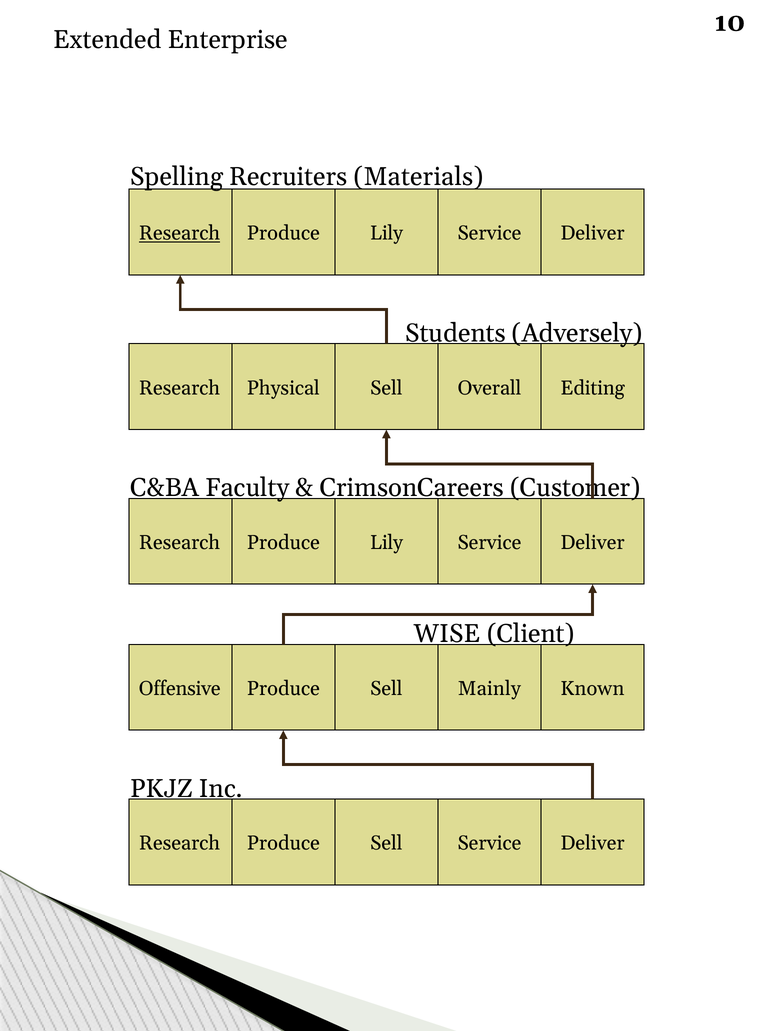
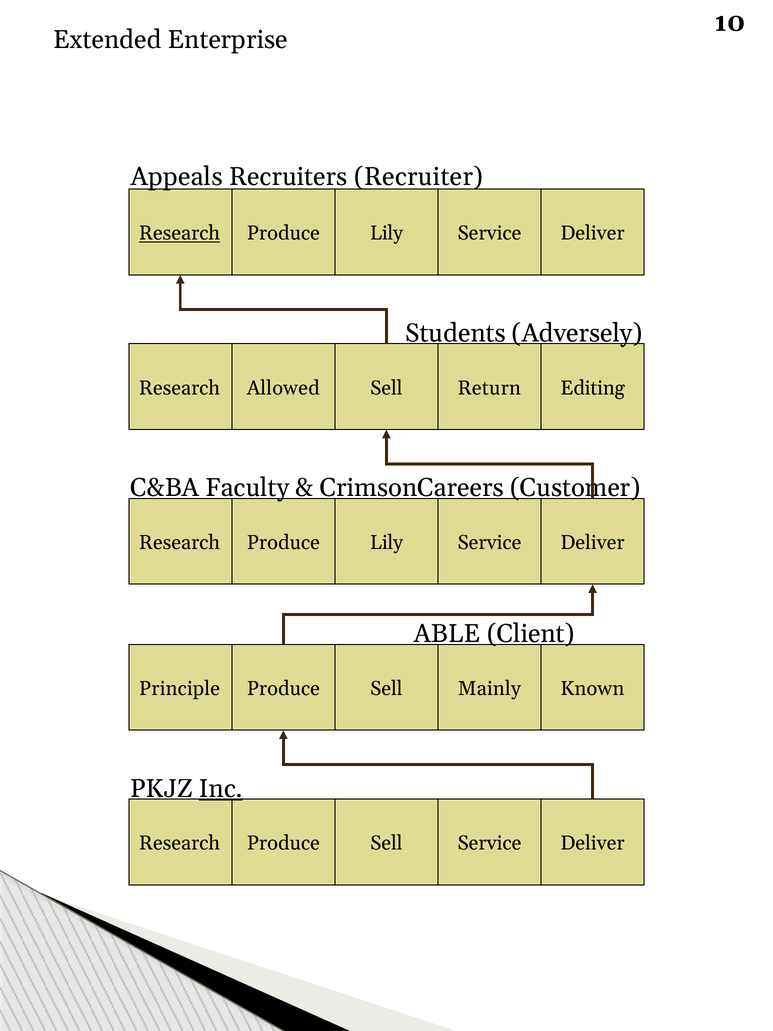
Spelling: Spelling -> Appeals (177, 177)
Materials: Materials -> Recruiter (419, 177)
Physical: Physical -> Allowed (283, 388)
Overall: Overall -> Return (489, 388)
WISE: WISE -> ABLE (447, 634)
Offensive: Offensive -> Principle (179, 688)
Inc underline: none -> present (221, 788)
